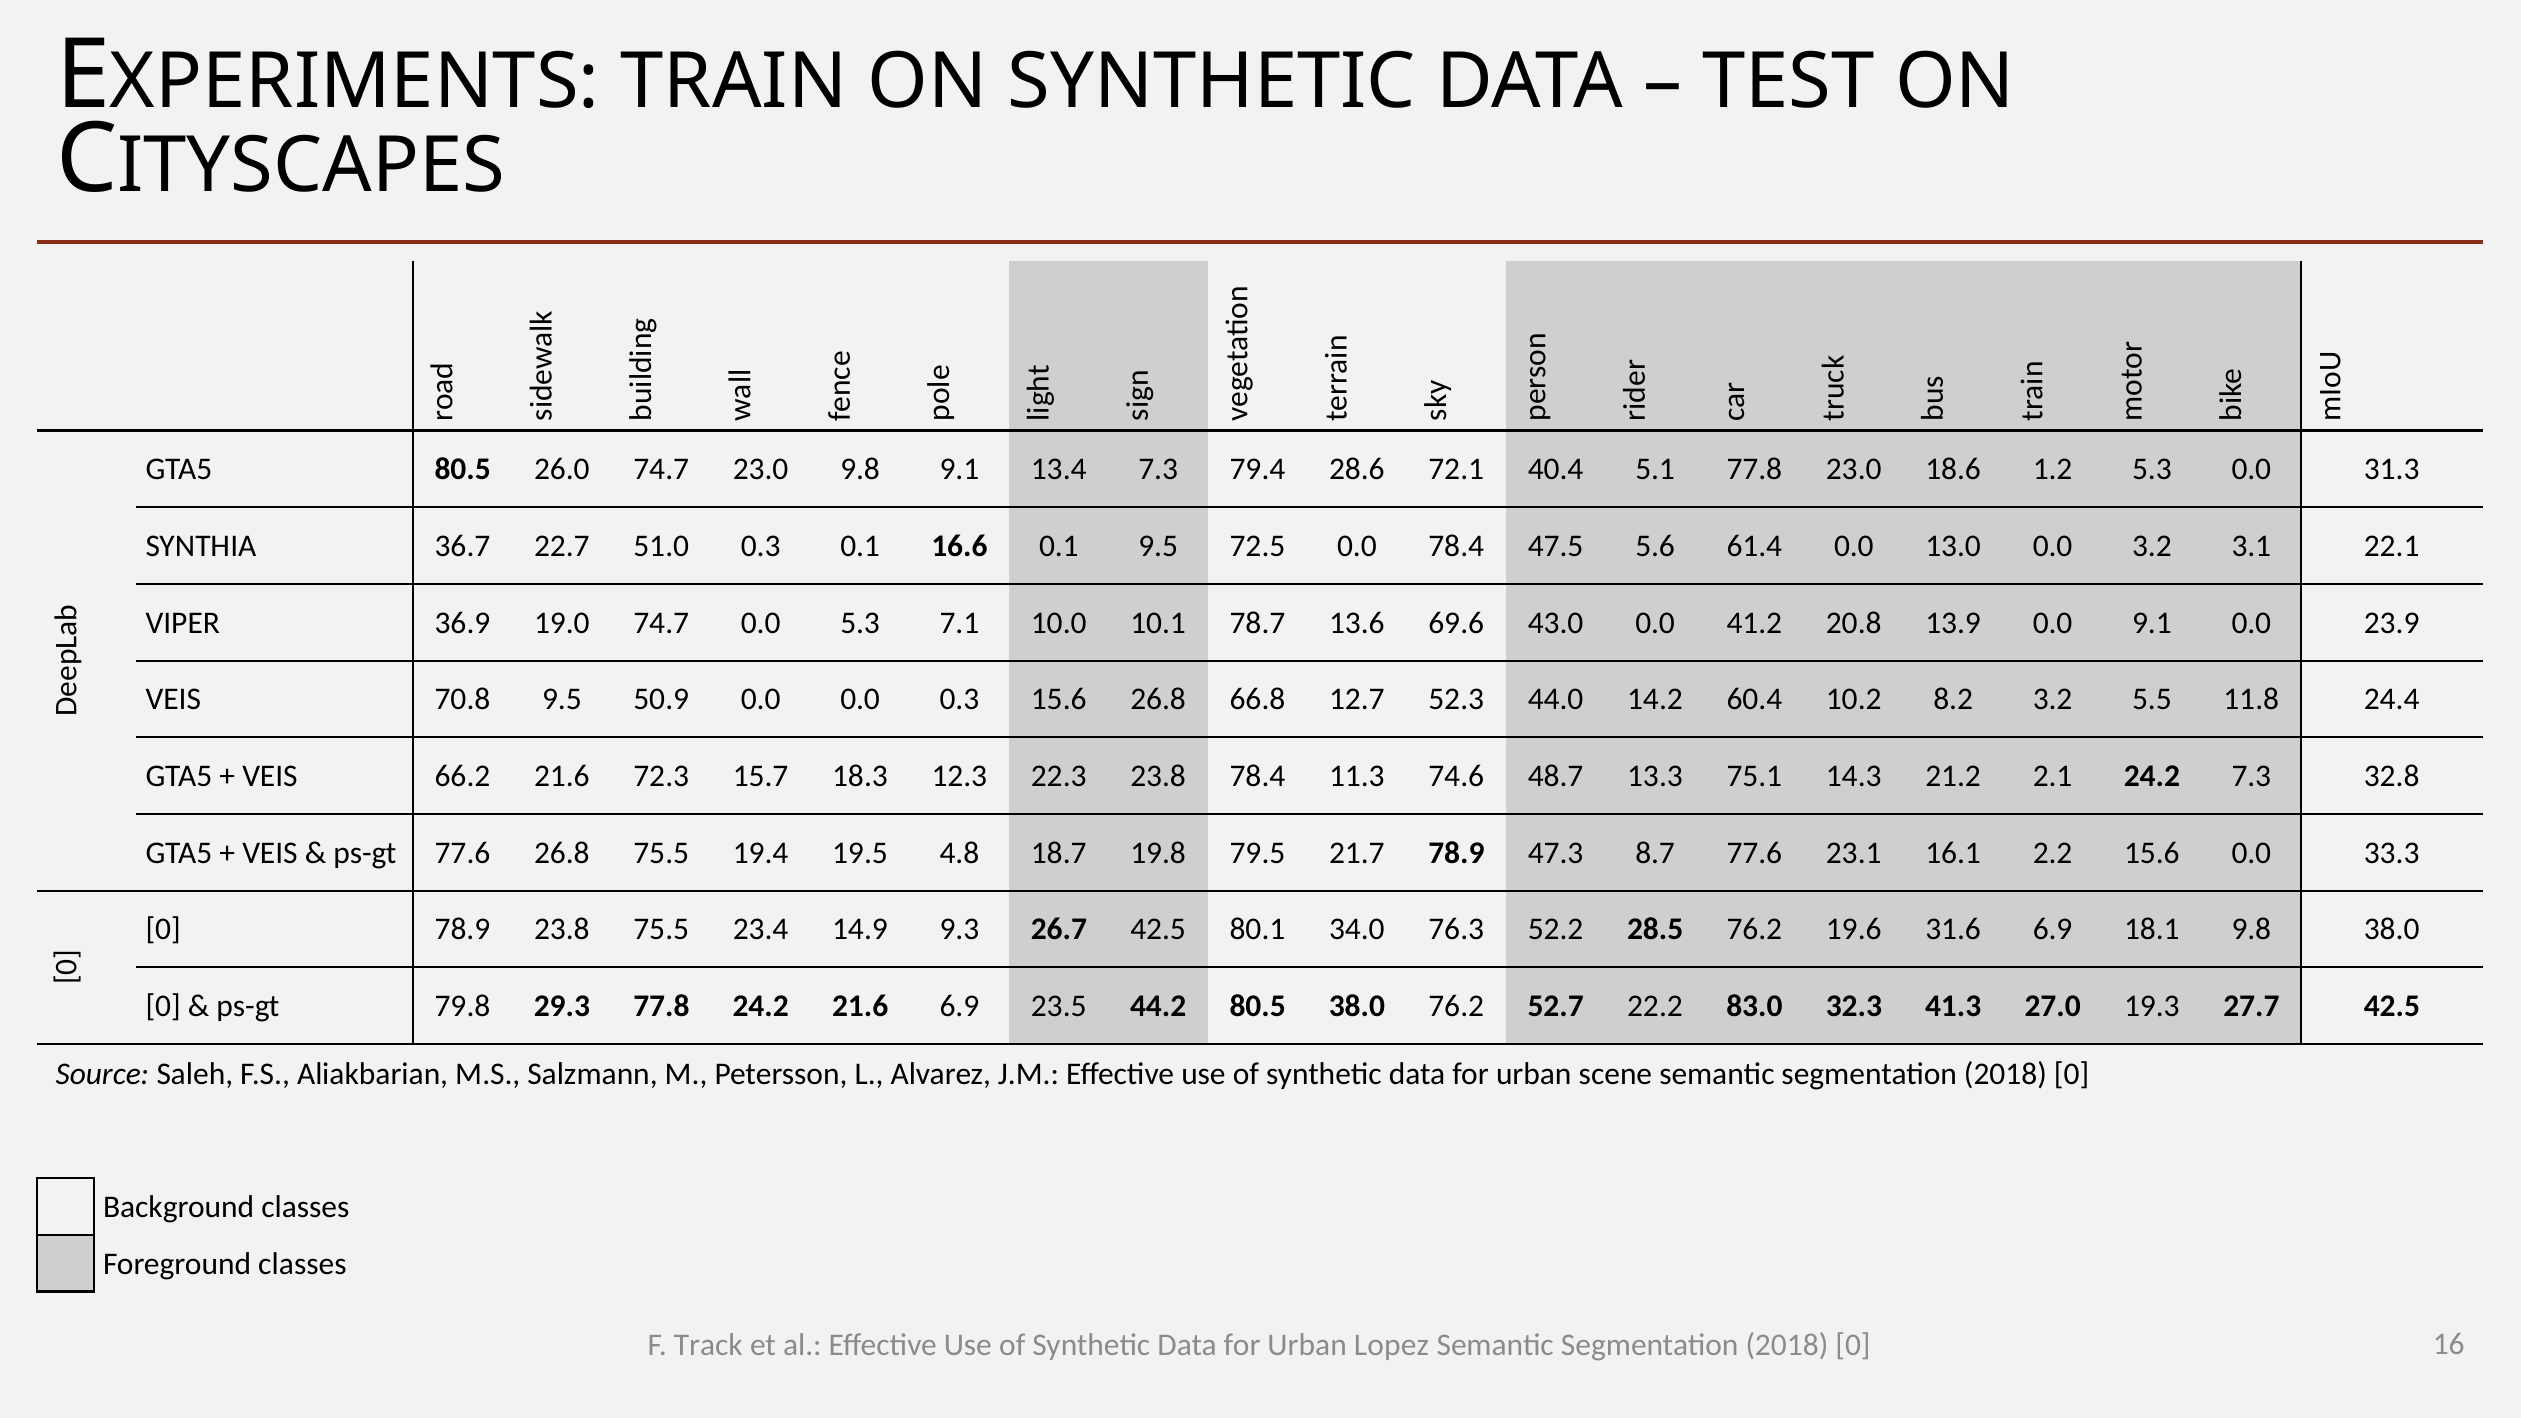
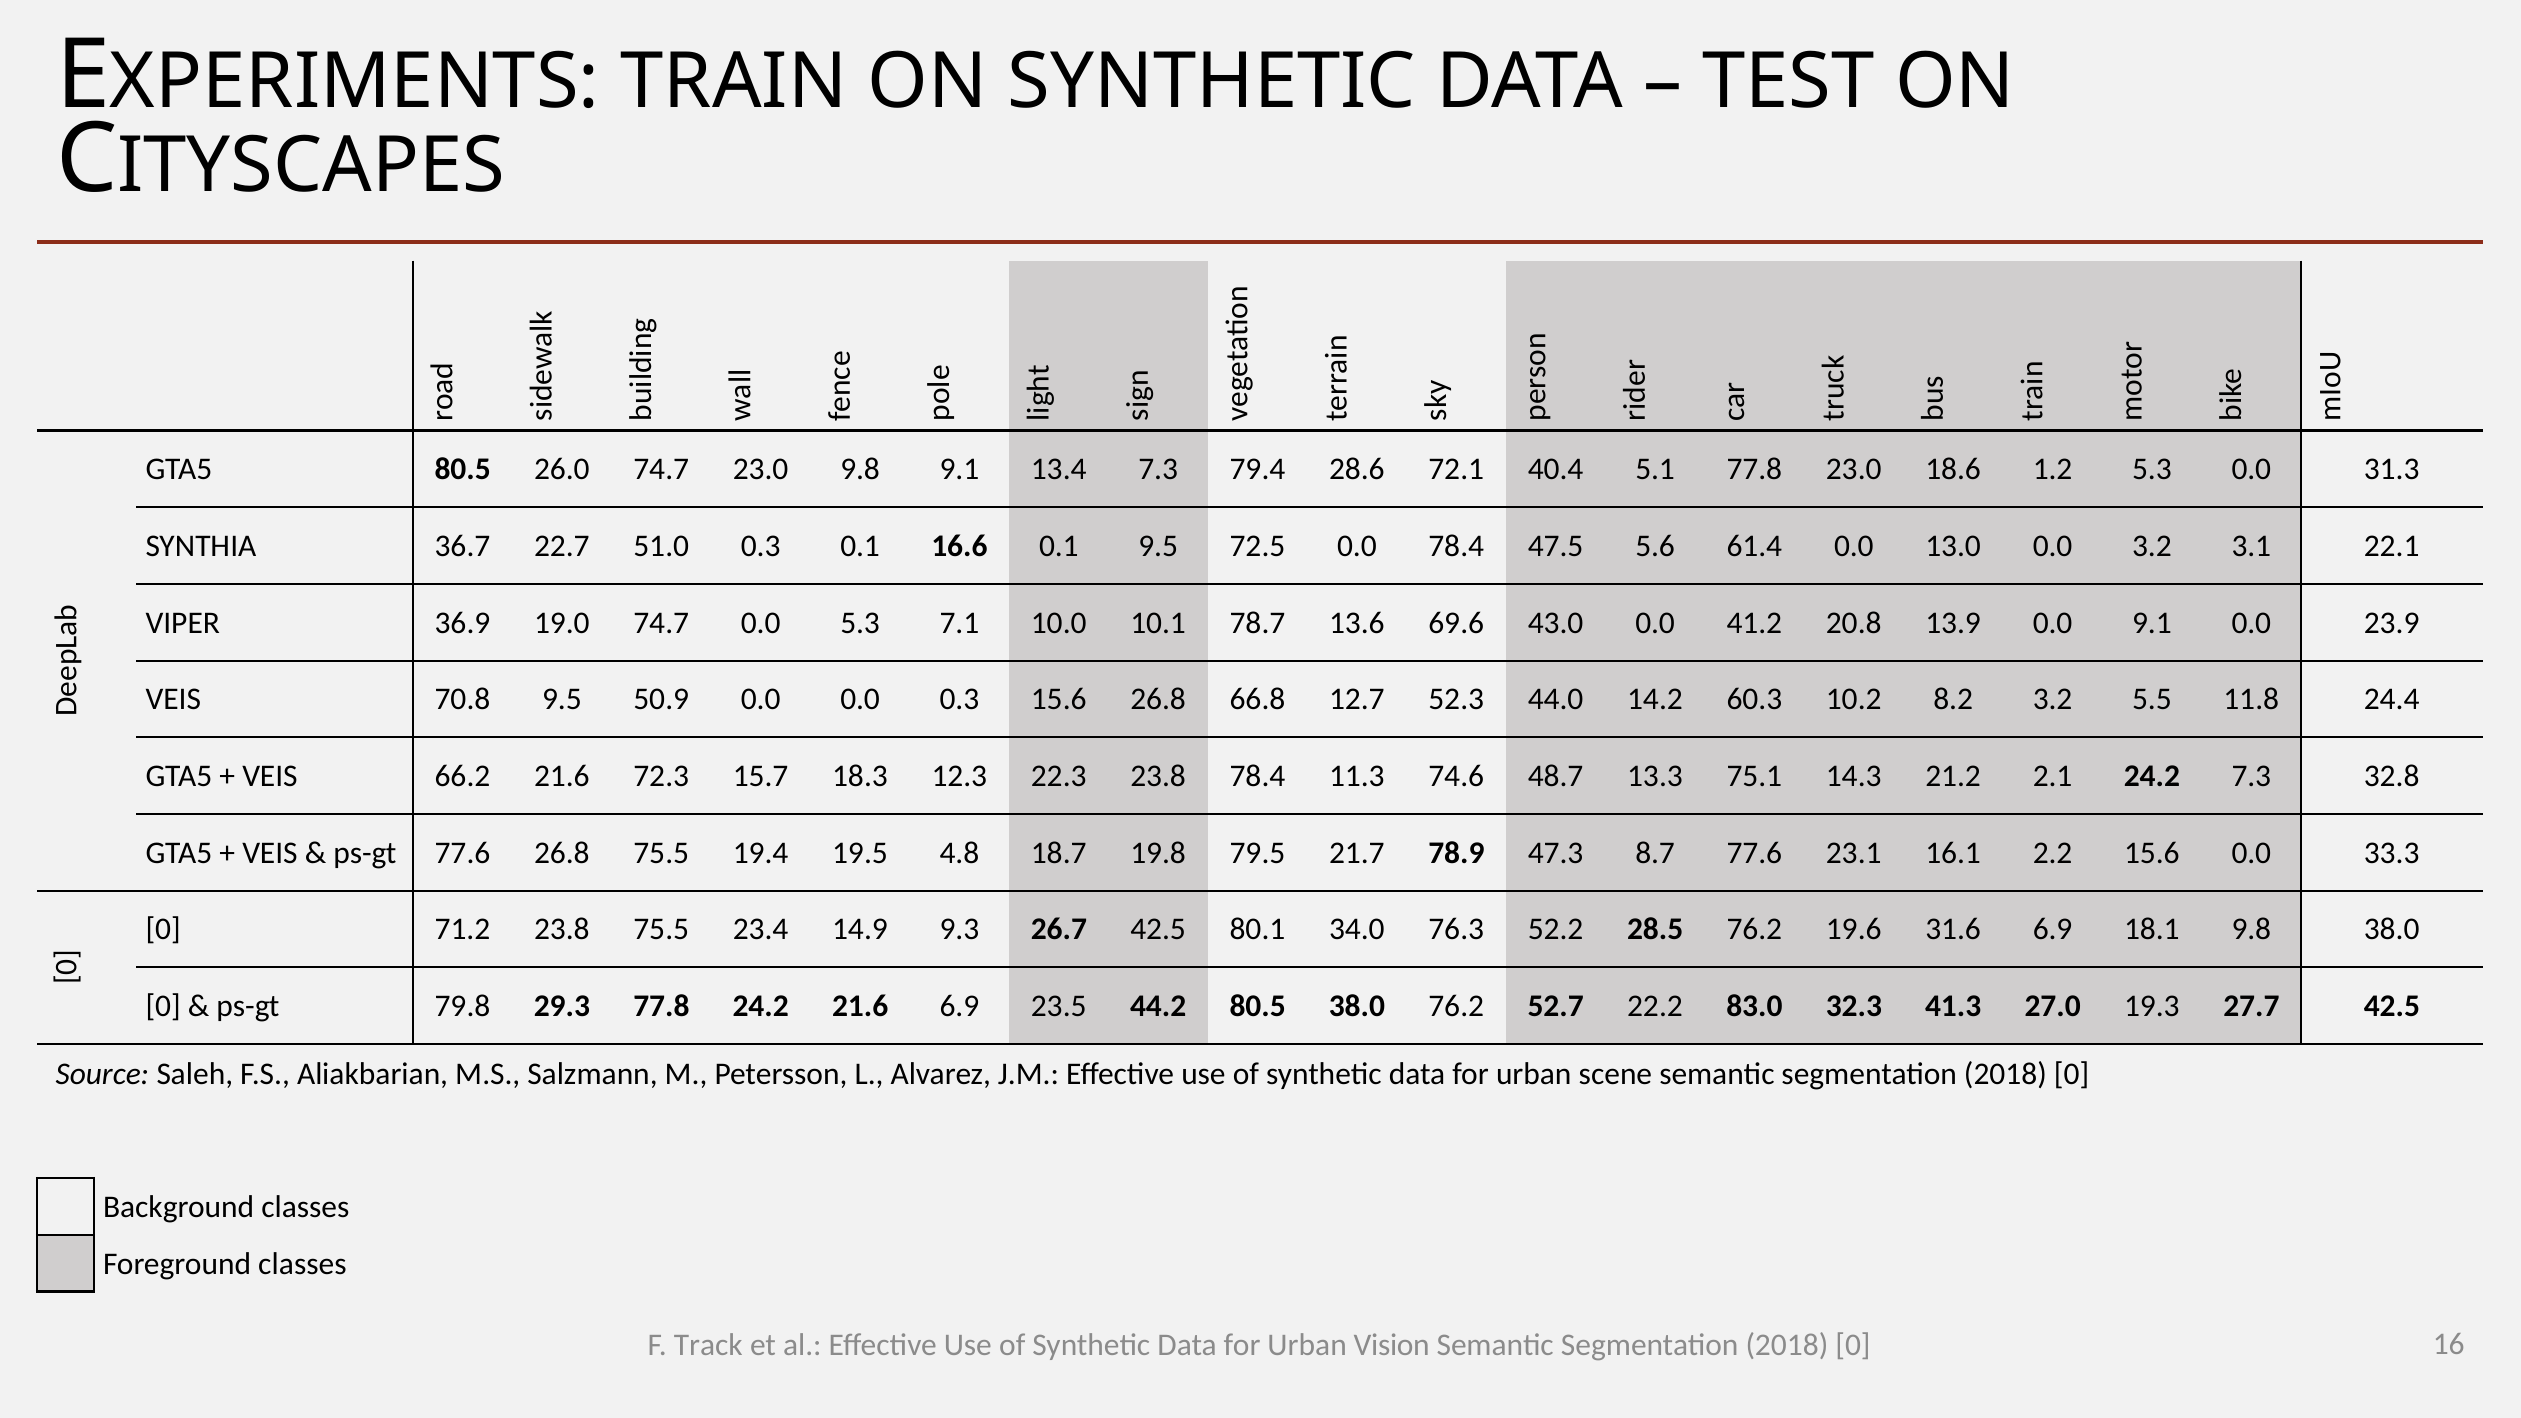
60.4: 60.4 -> 60.3 (1754, 699)
0 78.9: 78.9 -> 71.2 (463, 929)
Lopez: Lopez -> Vision (1392, 1345)
